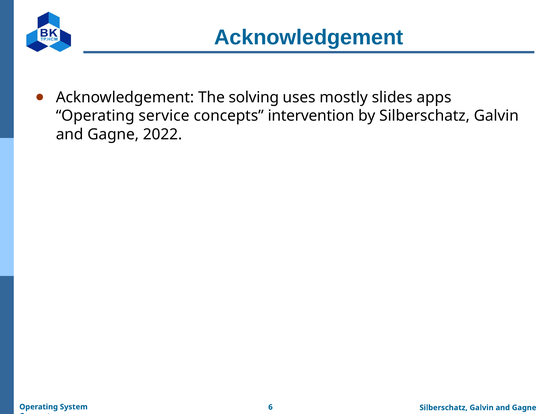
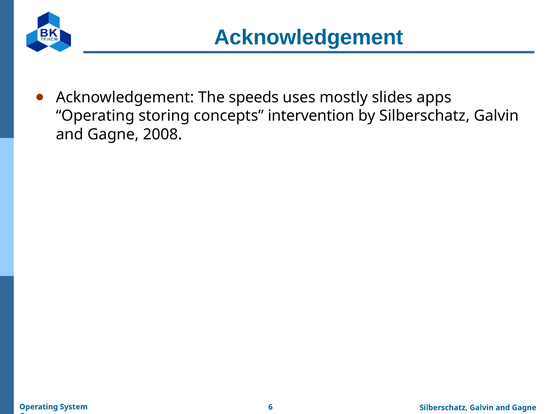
solving: solving -> speeds (254, 97)
service: service -> storing (164, 116)
2022: 2022 -> 2008 (162, 134)
